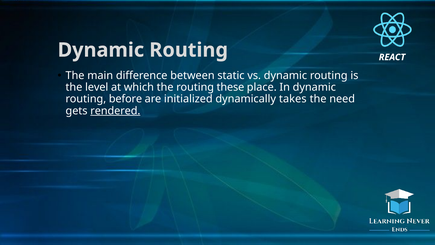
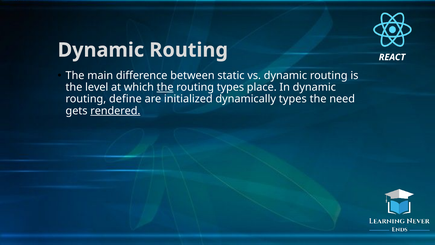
the underline: none -> present (165, 87)
routing these: these -> types (230, 87)
before: before -> define (125, 99)
dynamically takes: takes -> types (293, 99)
